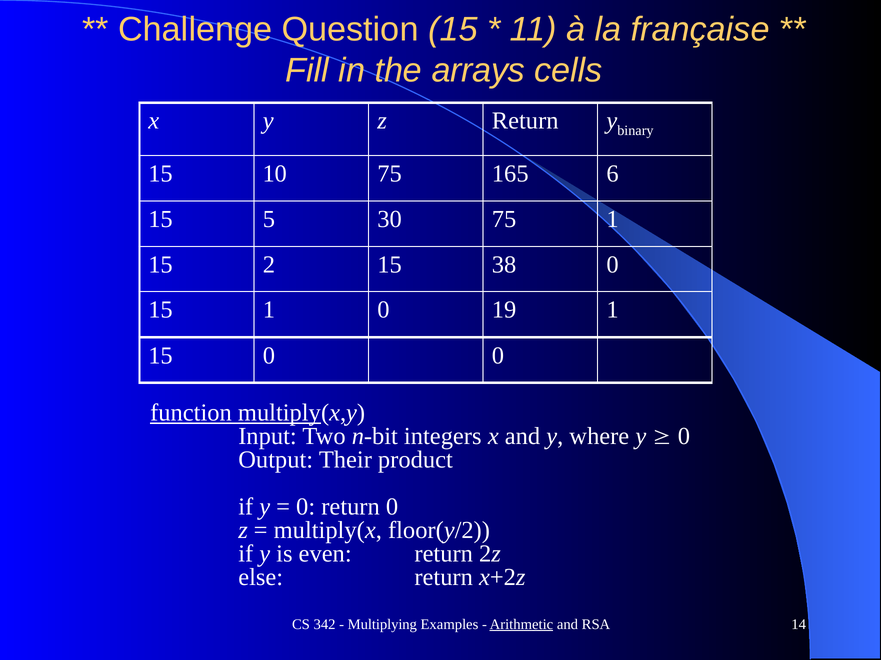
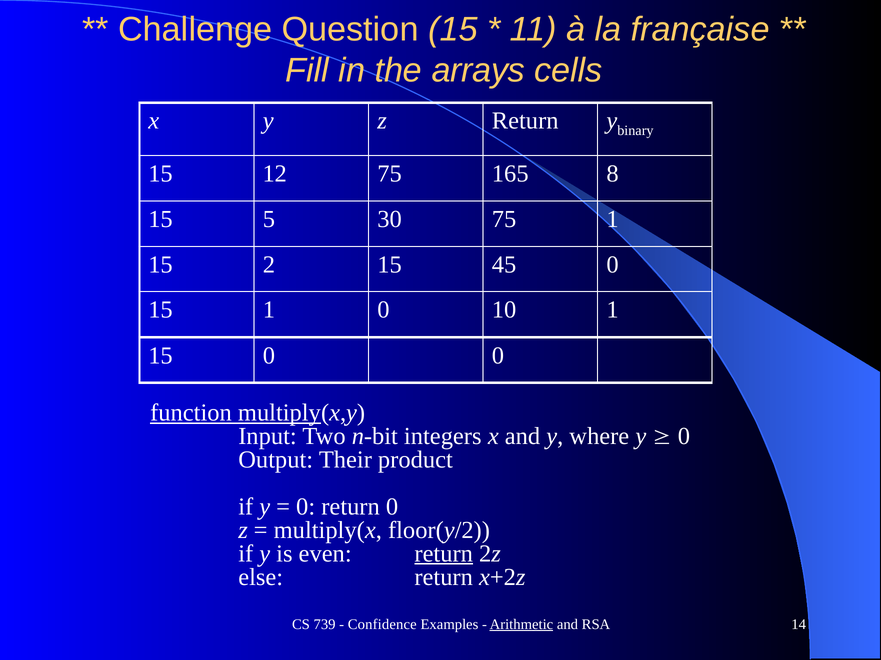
10: 10 -> 12 (275, 174)
6: 6 -> 8 (613, 174)
38: 38 -> 45 (504, 265)
19: 19 -> 10 (504, 310)
return underline: none -> present (444, 554)
342: 342 -> 739 (325, 625)
Multiplying: Multiplying -> Confidence (382, 625)
